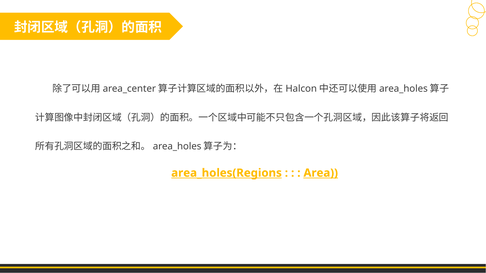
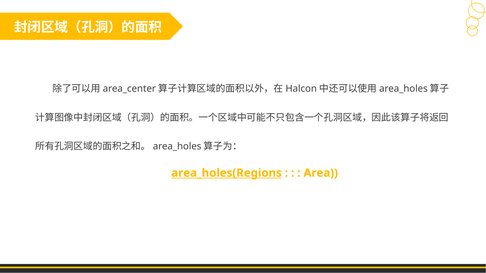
Area underline: present -> none (321, 173)
